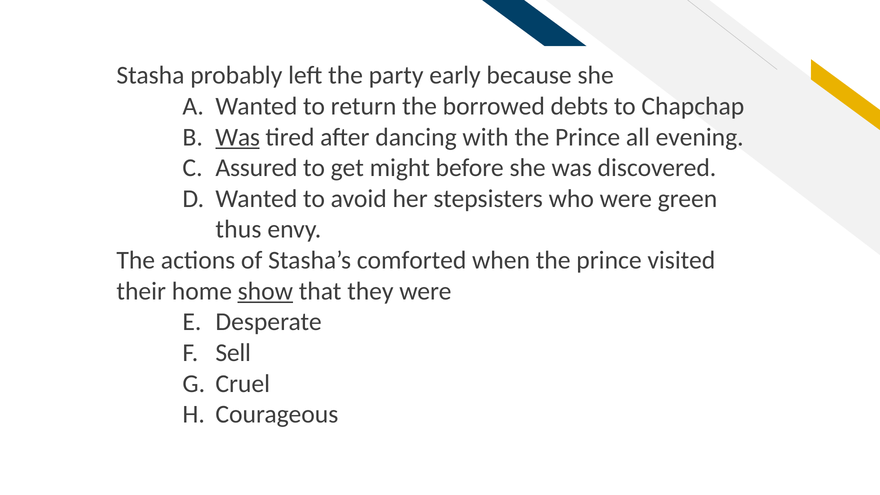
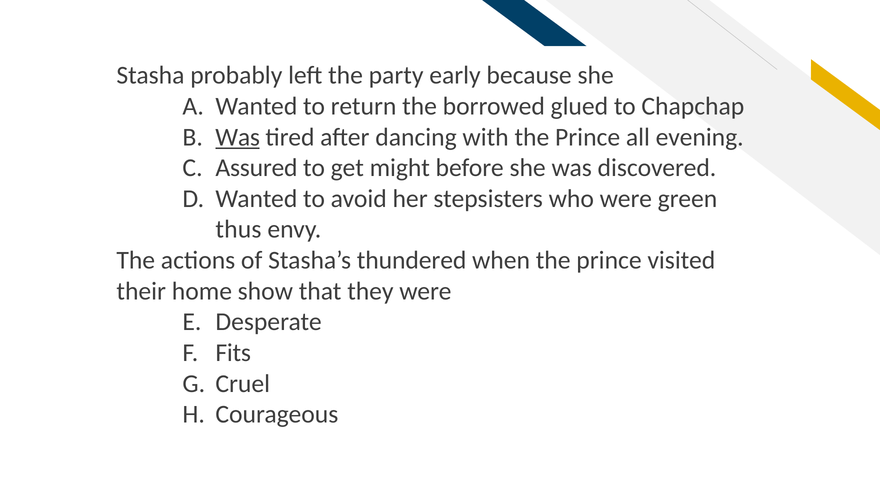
debts: debts -> glued (579, 106)
comforted: comforted -> thundered (412, 260)
show underline: present -> none (265, 291)
Sell: Sell -> Fits (233, 353)
